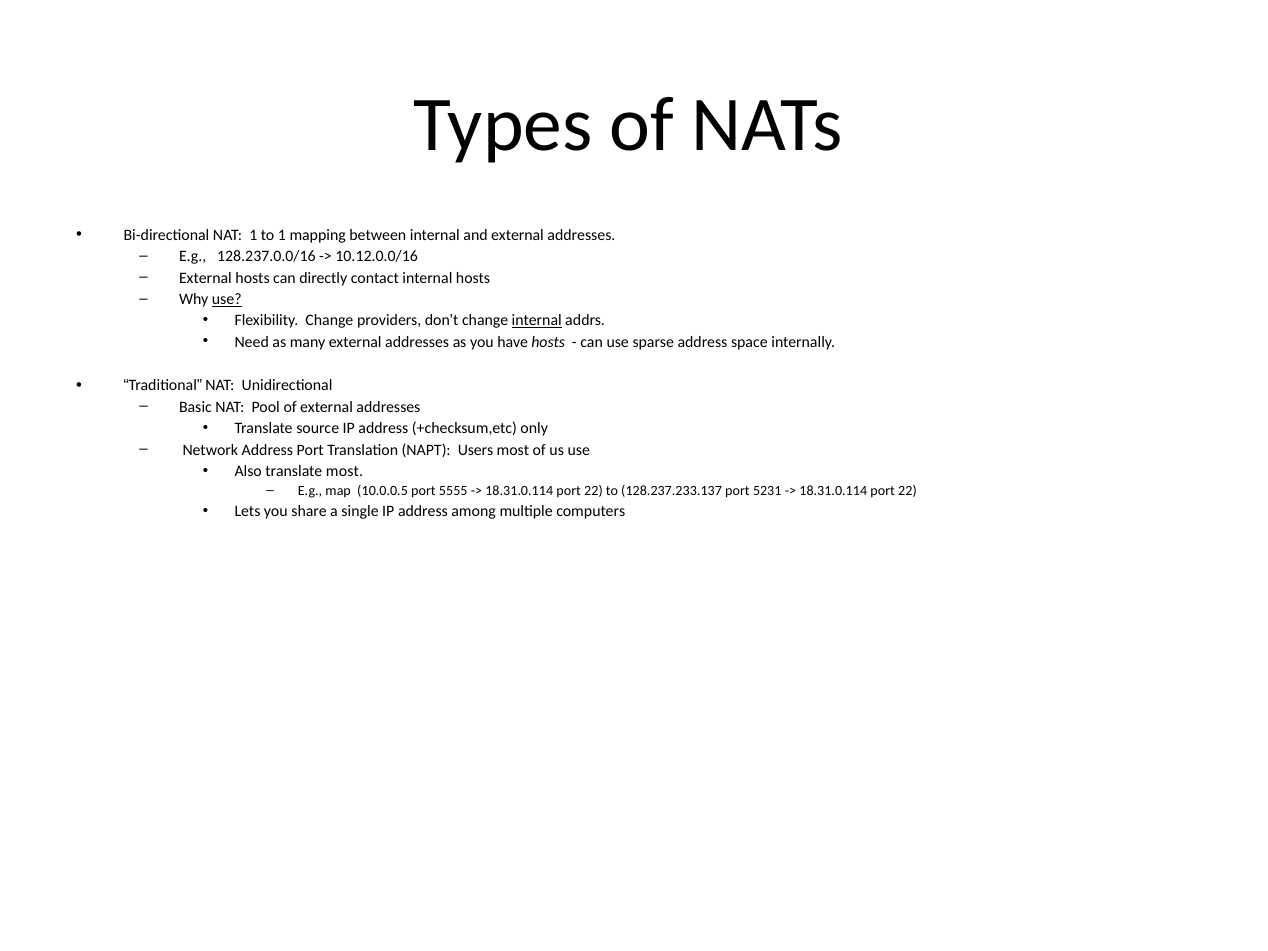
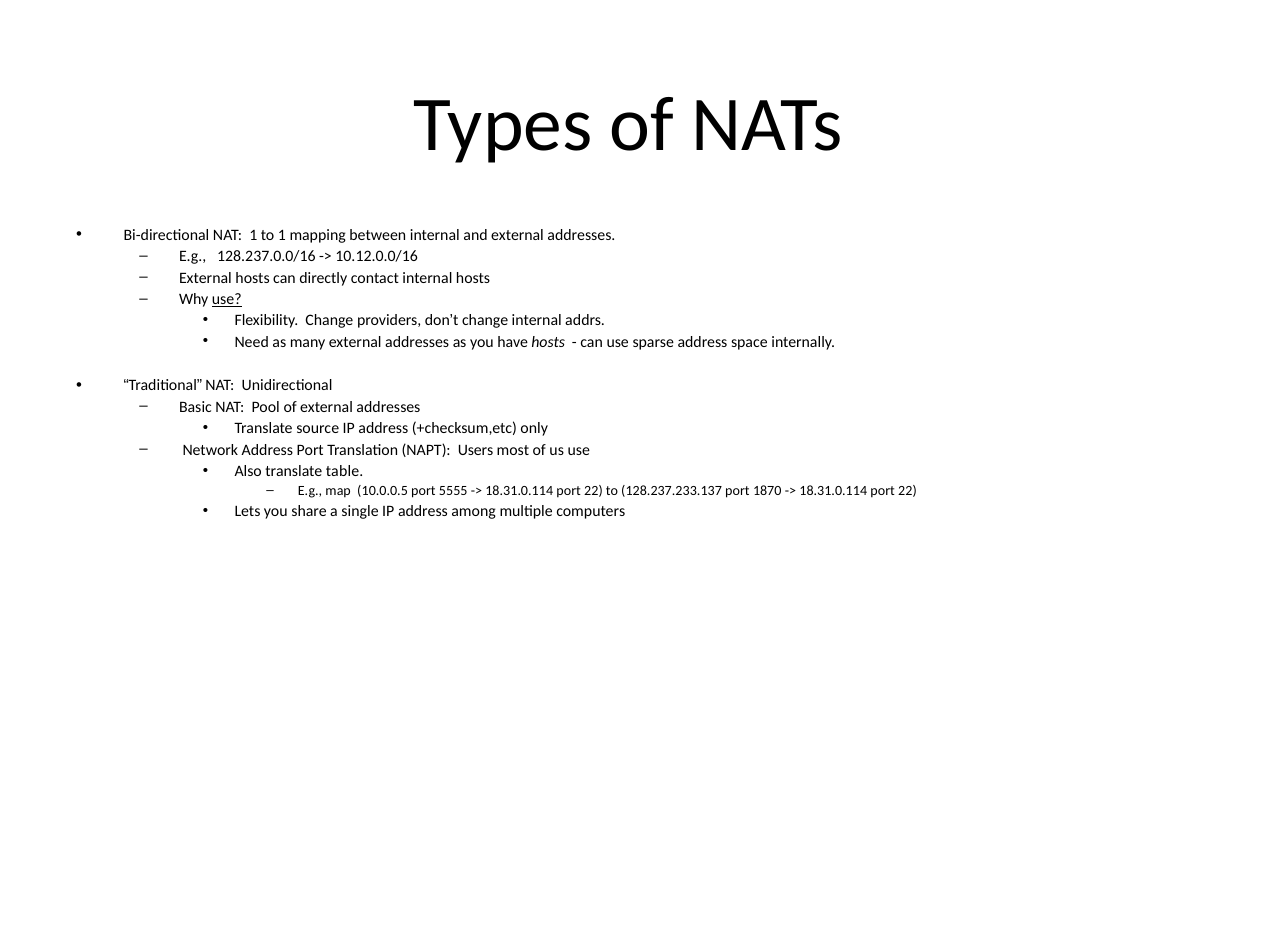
internal underline: present -> none (537, 321)
translate most: most -> table (345, 471)
5231: 5231 -> 1870 (767, 491)
